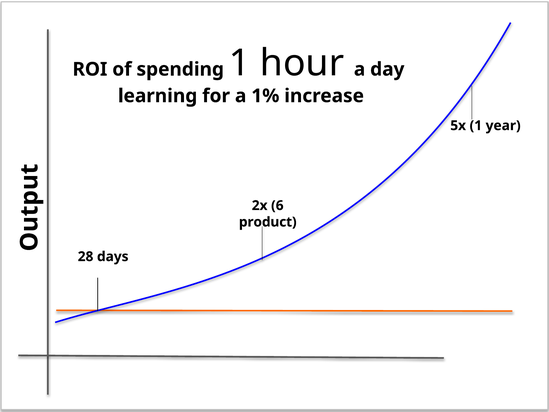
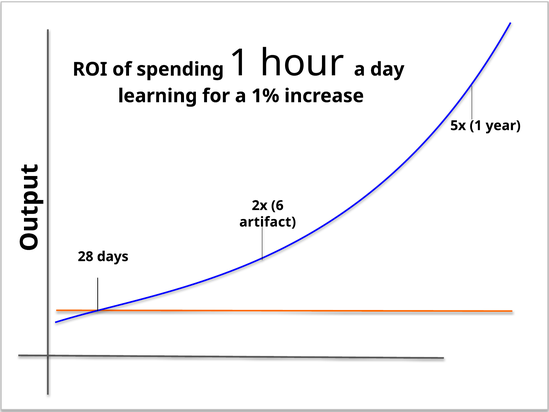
product: product -> artifact (268, 222)
